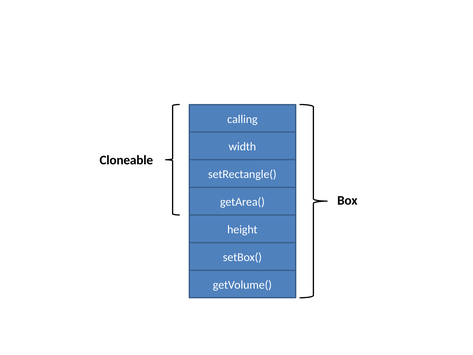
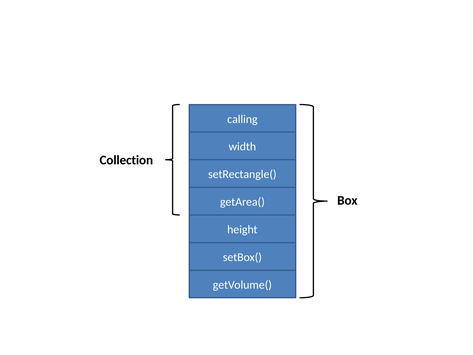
Cloneable: Cloneable -> Collection (126, 160)
